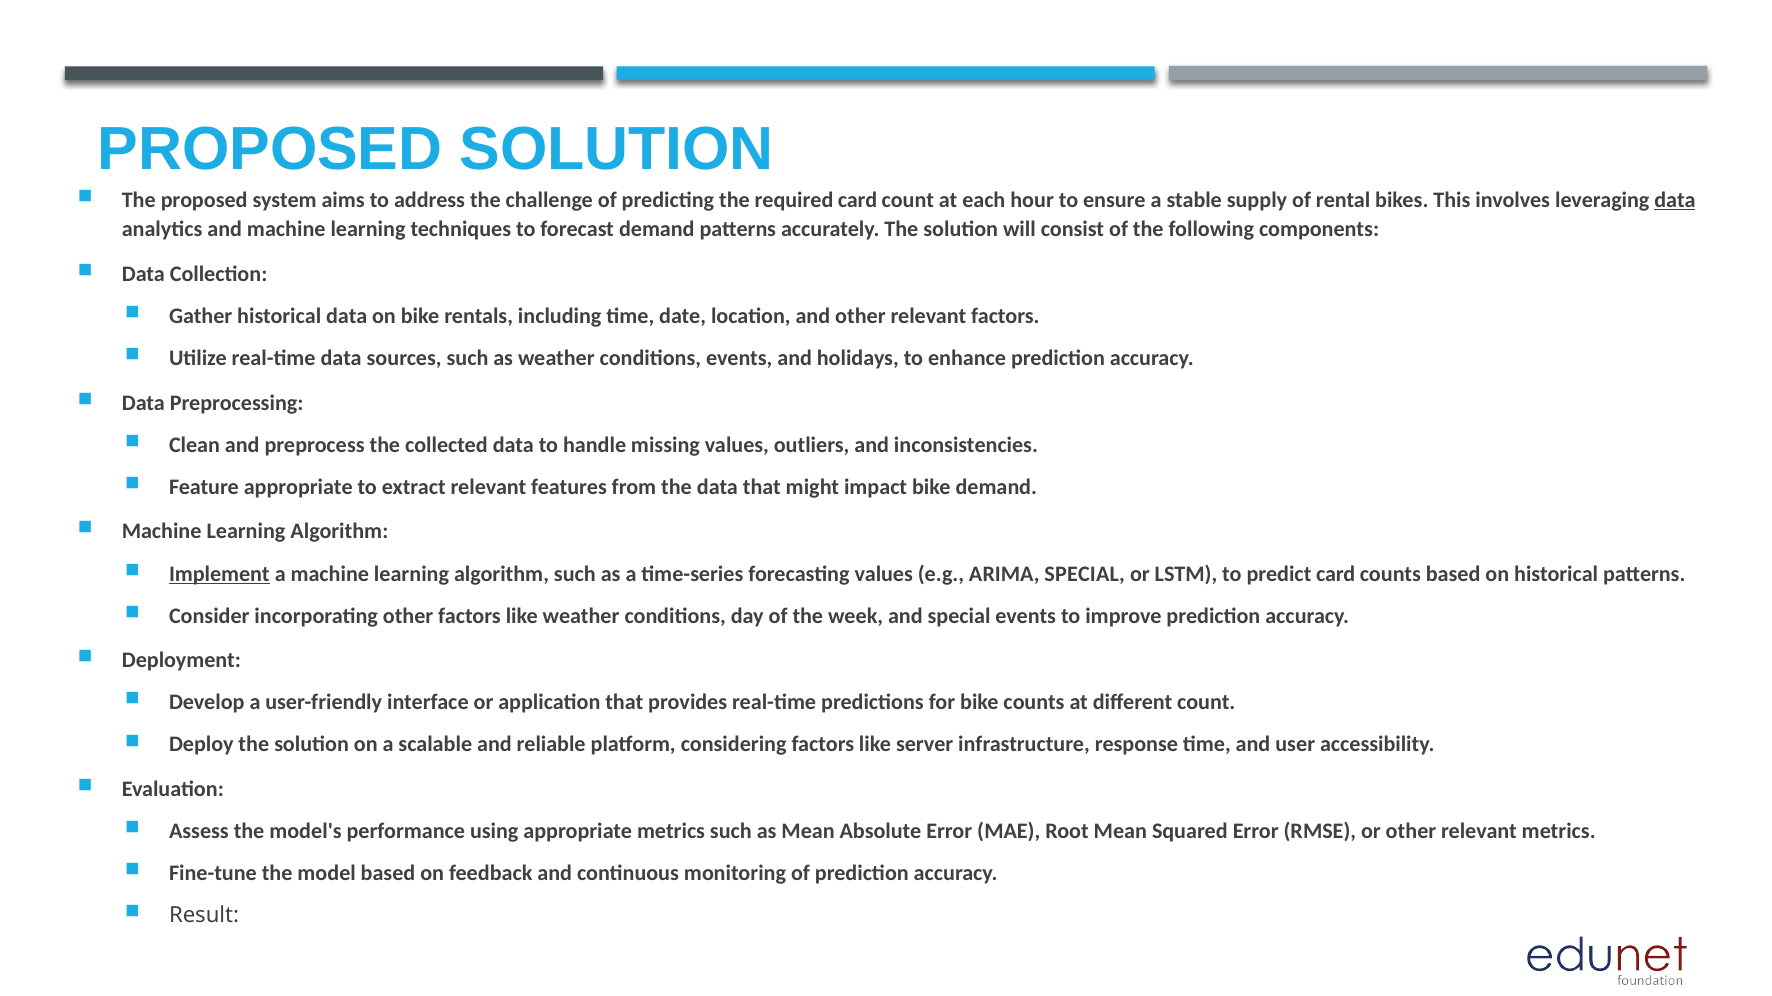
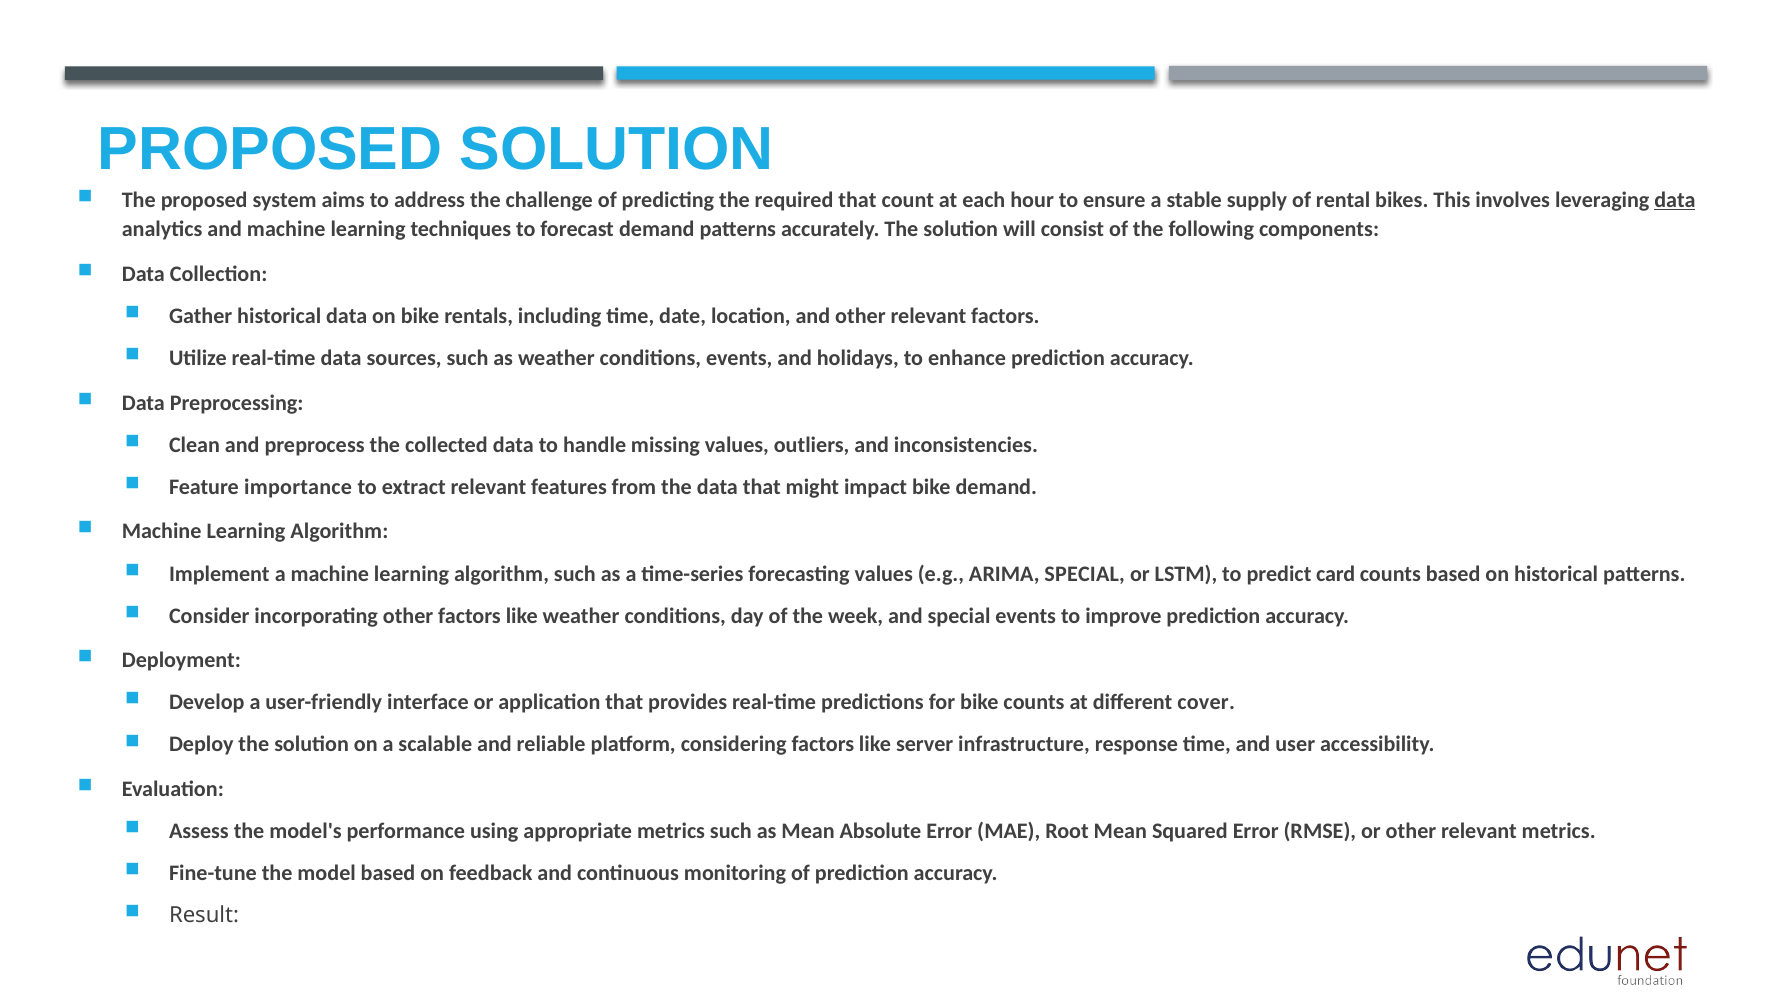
required card: card -> that (857, 200)
Feature appropriate: appropriate -> importance (298, 487)
Implement underline: present -> none (219, 574)
different count: count -> cover (1206, 703)
